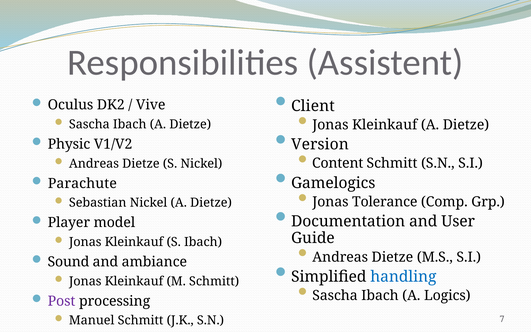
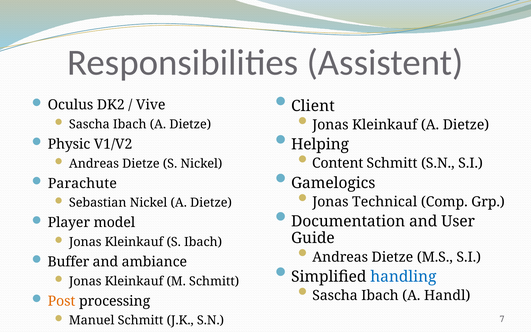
Version: Version -> Helping (320, 144)
Tolerance: Tolerance -> Technical (385, 202)
Sound: Sound -> Buffer (68, 262)
Logics: Logics -> Handl (447, 295)
Post colour: purple -> orange (62, 301)
